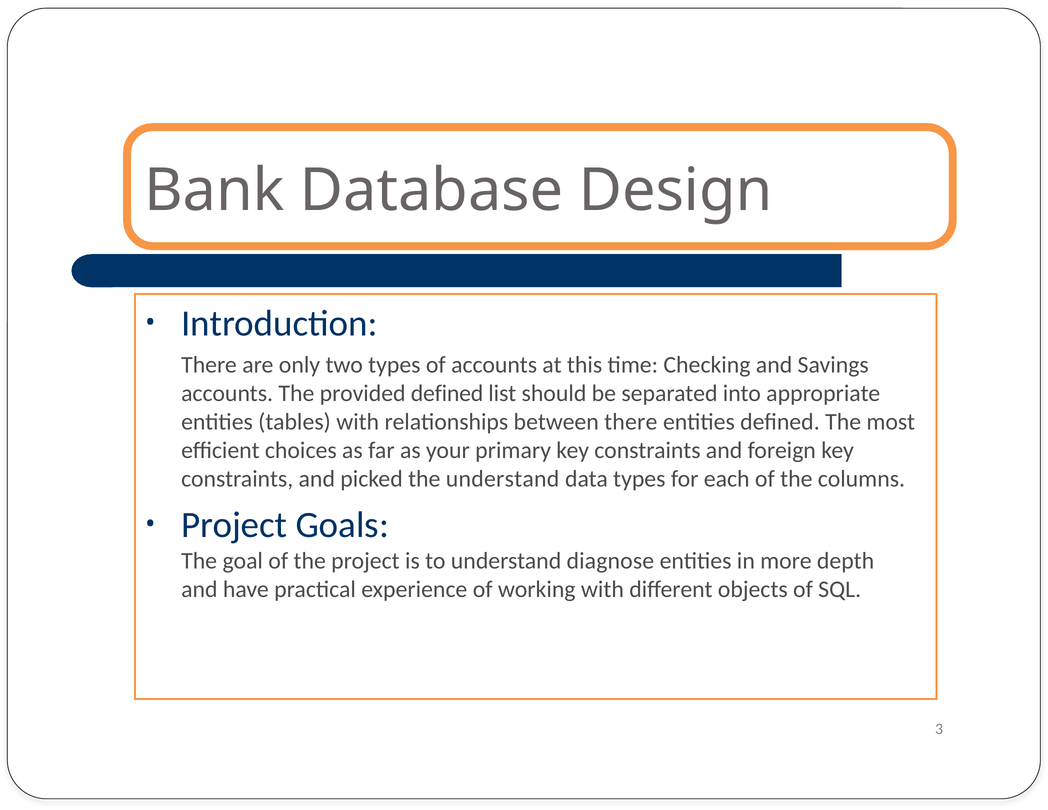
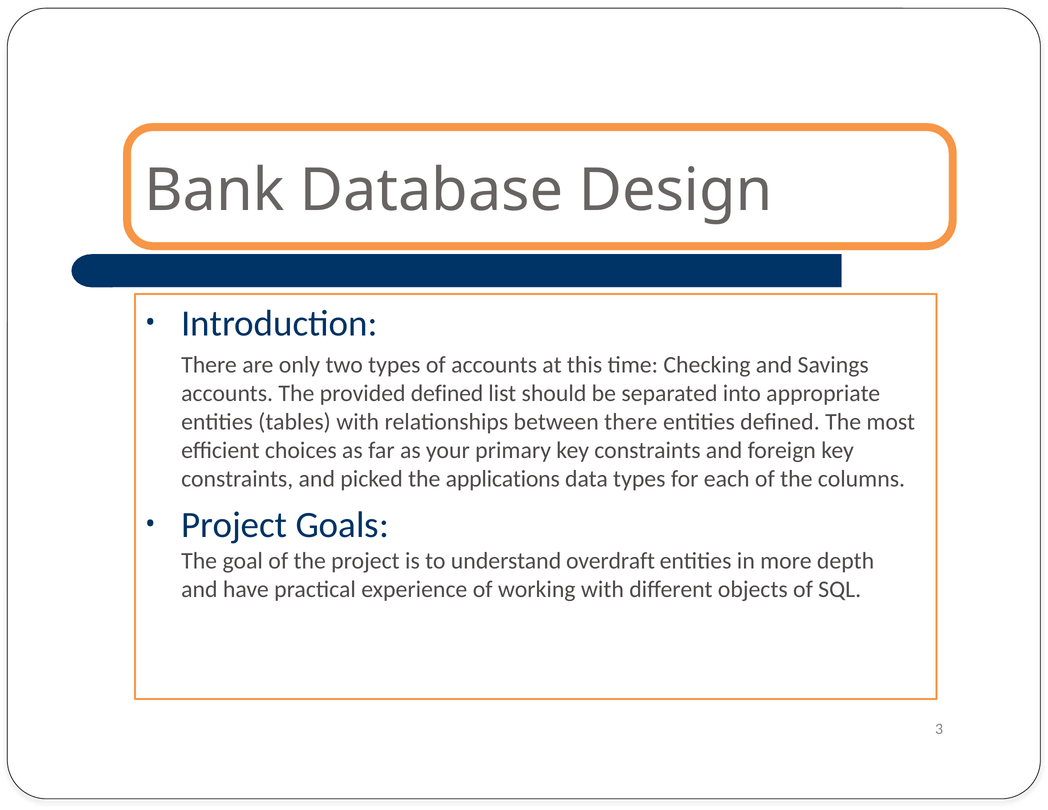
the understand: understand -> applications (503, 479)
diagnose: diagnose -> overdraft (611, 561)
